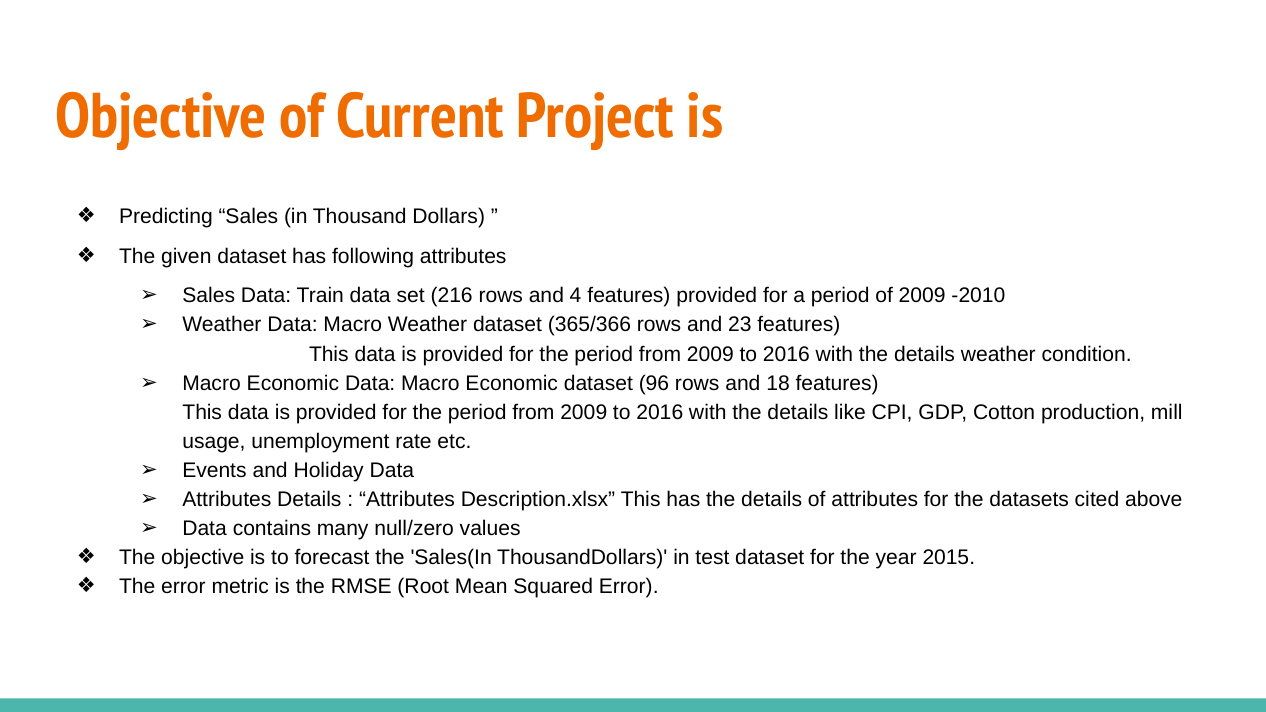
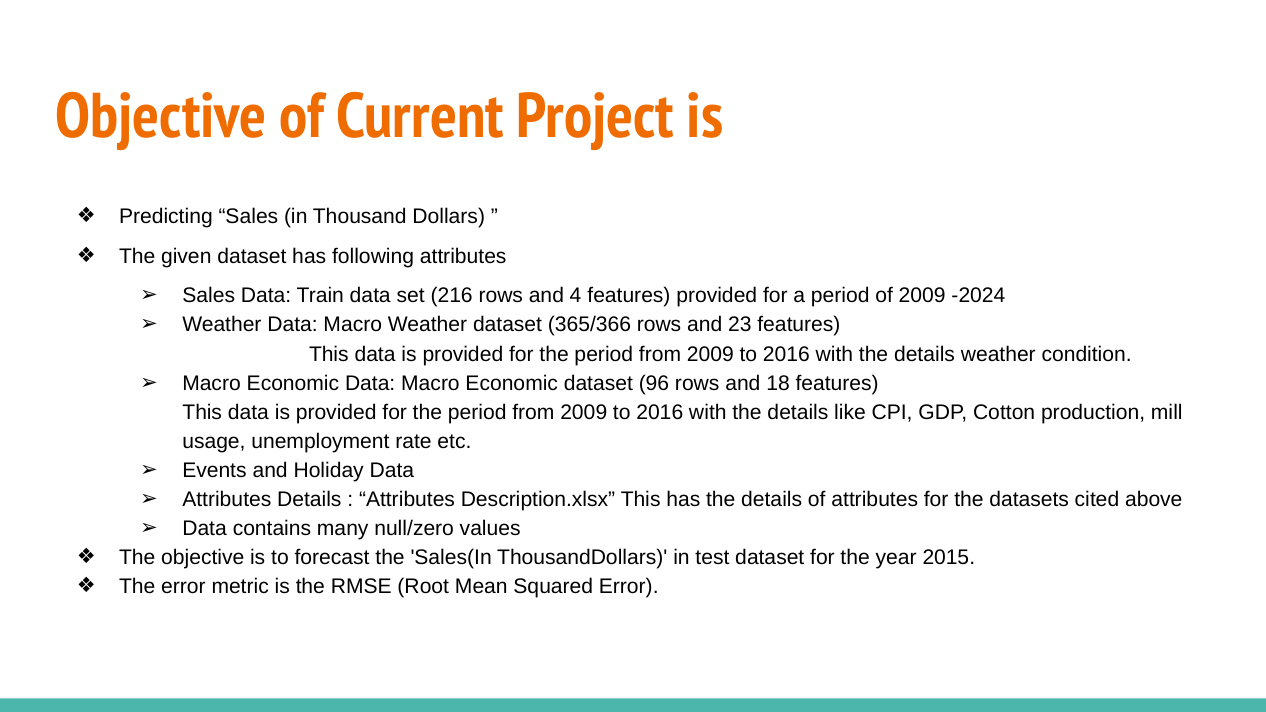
-2010: -2010 -> -2024 (978, 296)
